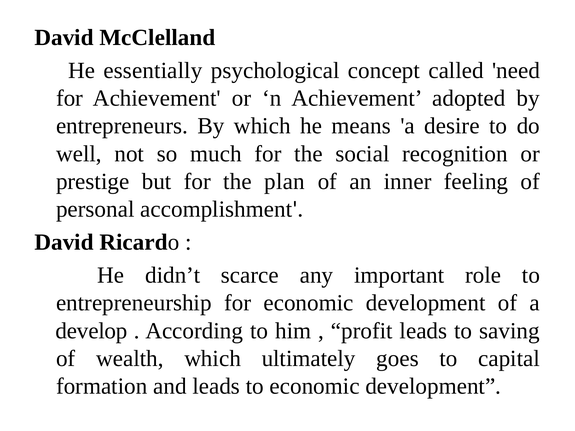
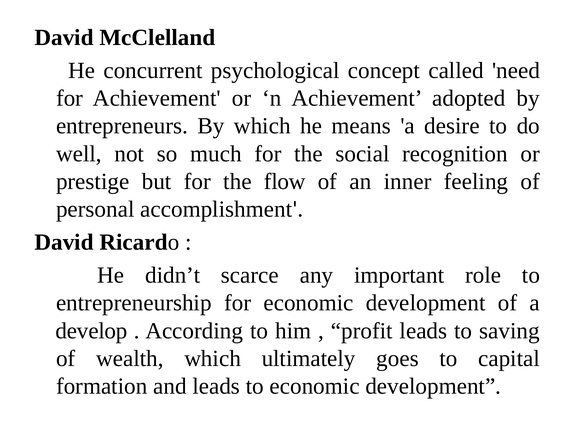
essentially: essentially -> concurrent (153, 70)
plan: plan -> flow (285, 182)
